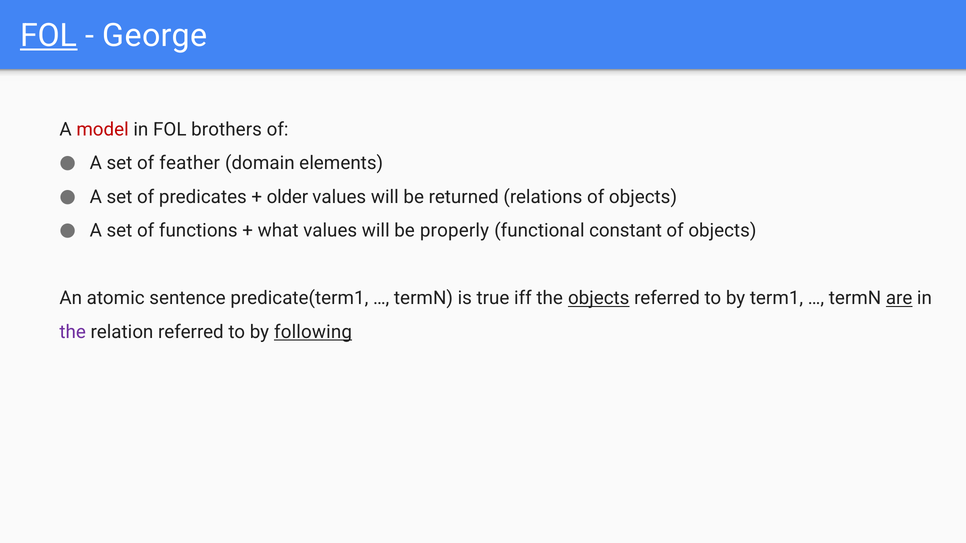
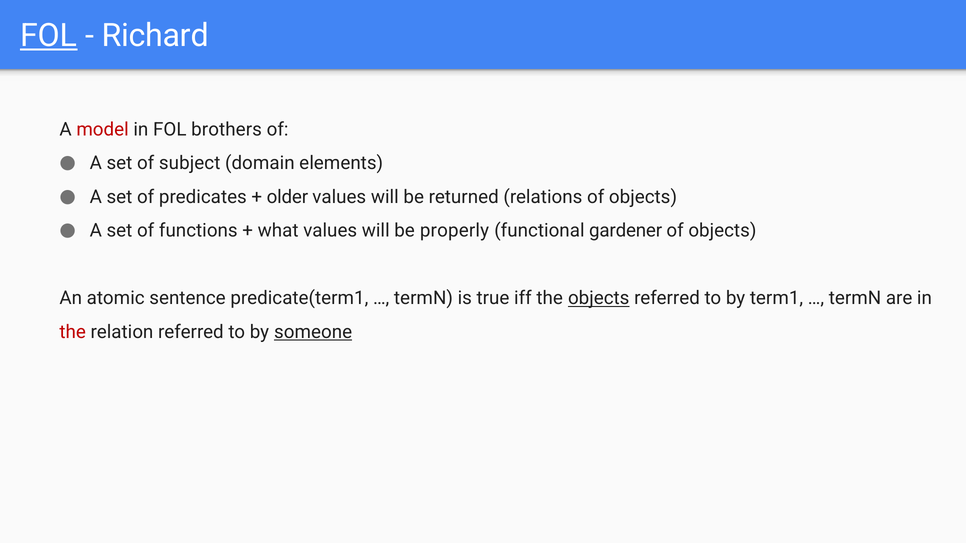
George: George -> Richard (155, 36)
feather: feather -> subject (190, 163)
constant: constant -> gardener (626, 231)
are underline: present -> none (899, 299)
the colour: purple -> red (73, 332)
following: following -> someone (313, 332)
